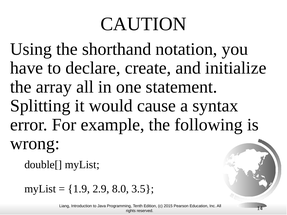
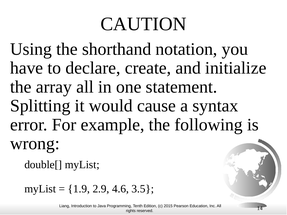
8.0: 8.0 -> 4.6 (120, 189)
